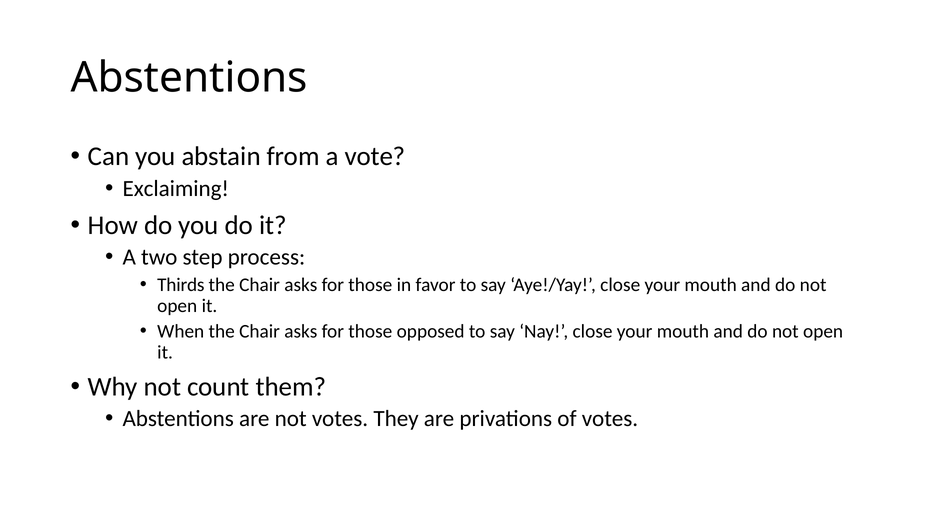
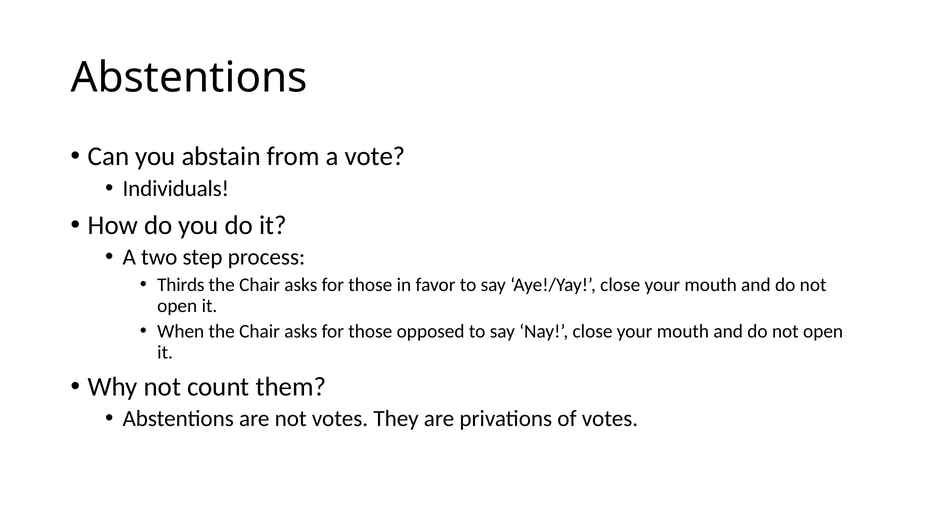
Exclaiming: Exclaiming -> Individuals (176, 188)
